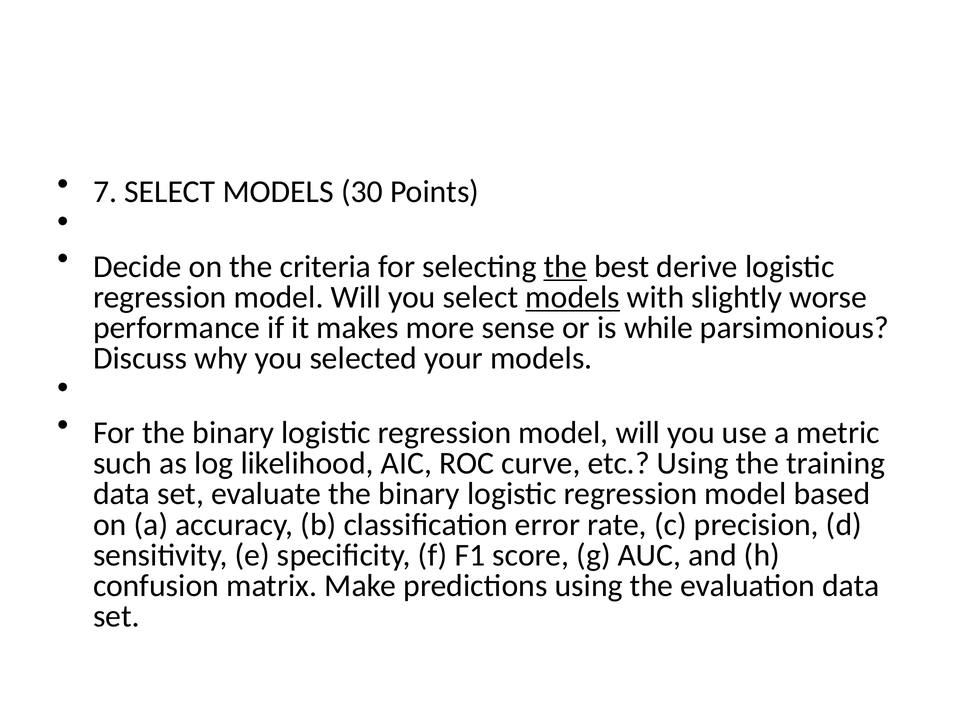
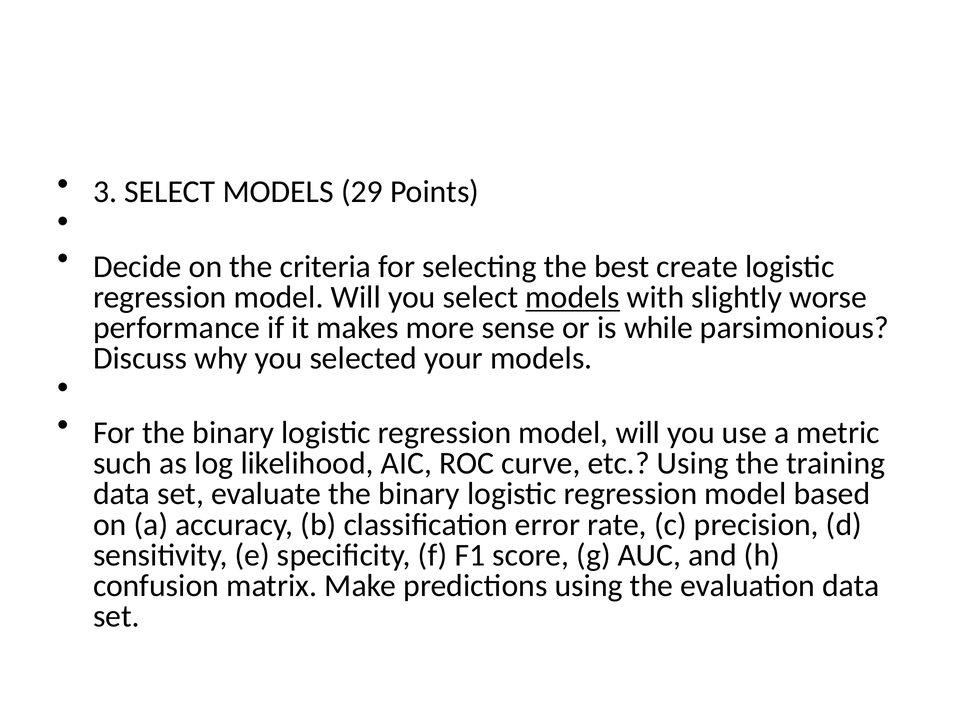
7: 7 -> 3 (105, 192)
30: 30 -> 29 (362, 192)
the underline: present -> none (565, 266)
derive: derive -> create (697, 266)
